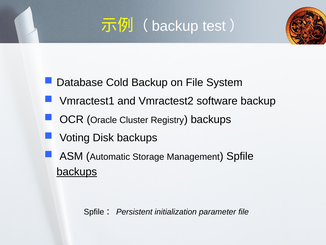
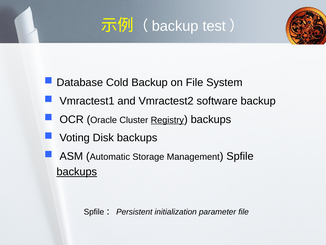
Registry underline: none -> present (167, 120)
